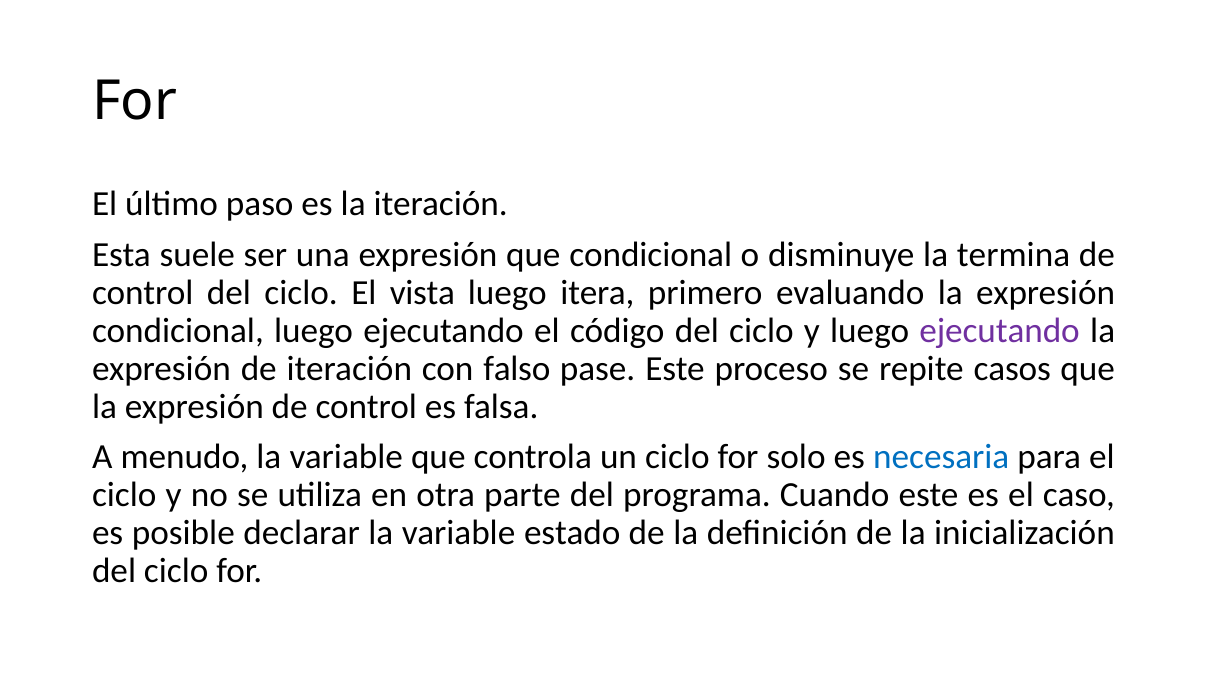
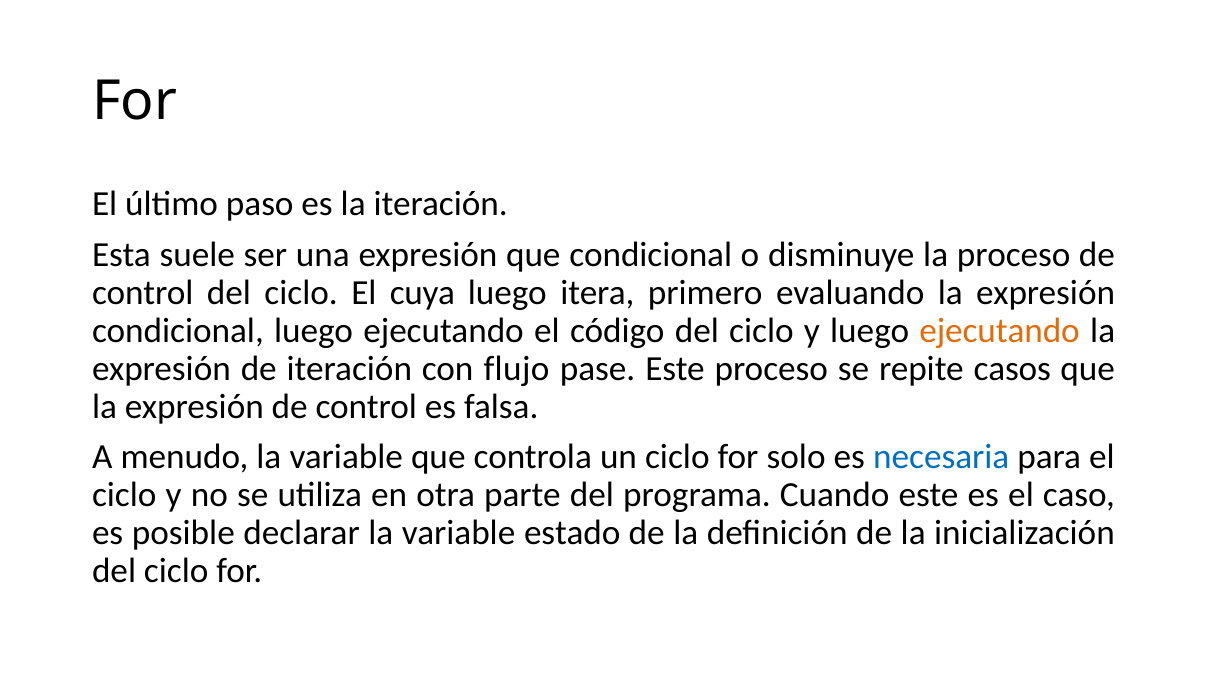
la termina: termina -> proceso (1014, 255)
vista: vista -> cuya (422, 293)
ejecutando colour: purple -> orange (1000, 331)
falso: falso -> flujo (516, 369)
